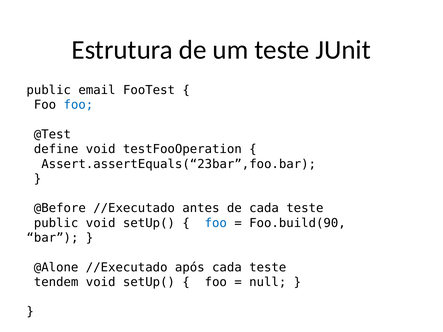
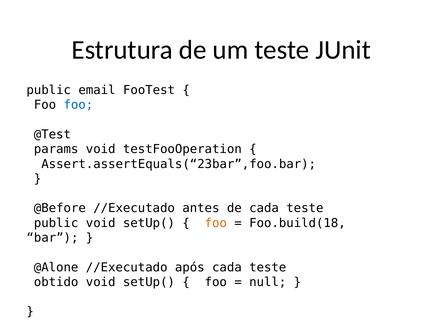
define: define -> params (56, 149)
foo colour: blue -> orange (216, 223)
Foo.build(90: Foo.build(90 -> Foo.build(18 (297, 223)
tendem: tendem -> obtido (56, 282)
